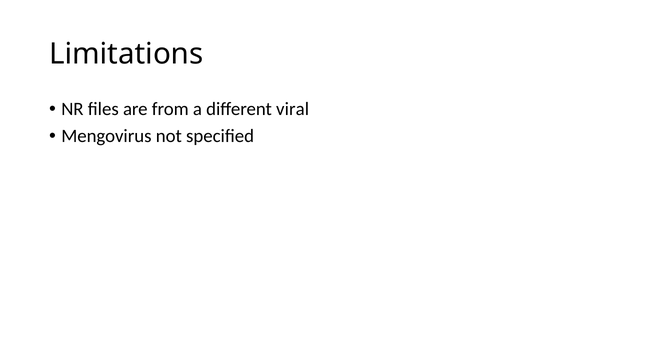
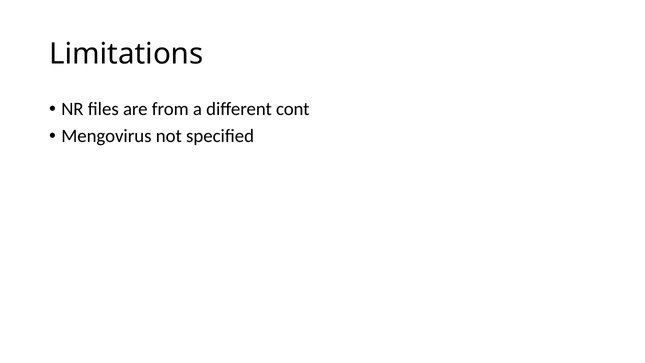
viral: viral -> cont (293, 109)
